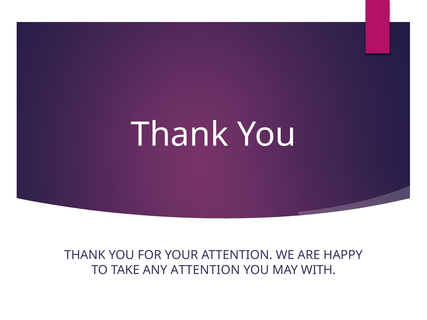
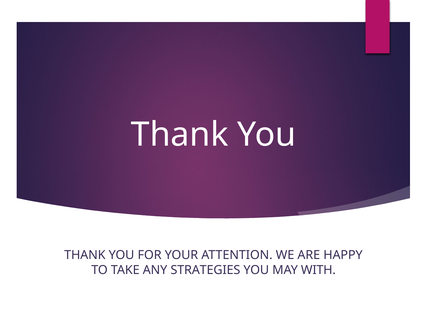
ANY ATTENTION: ATTENTION -> STRATEGIES (205, 270)
